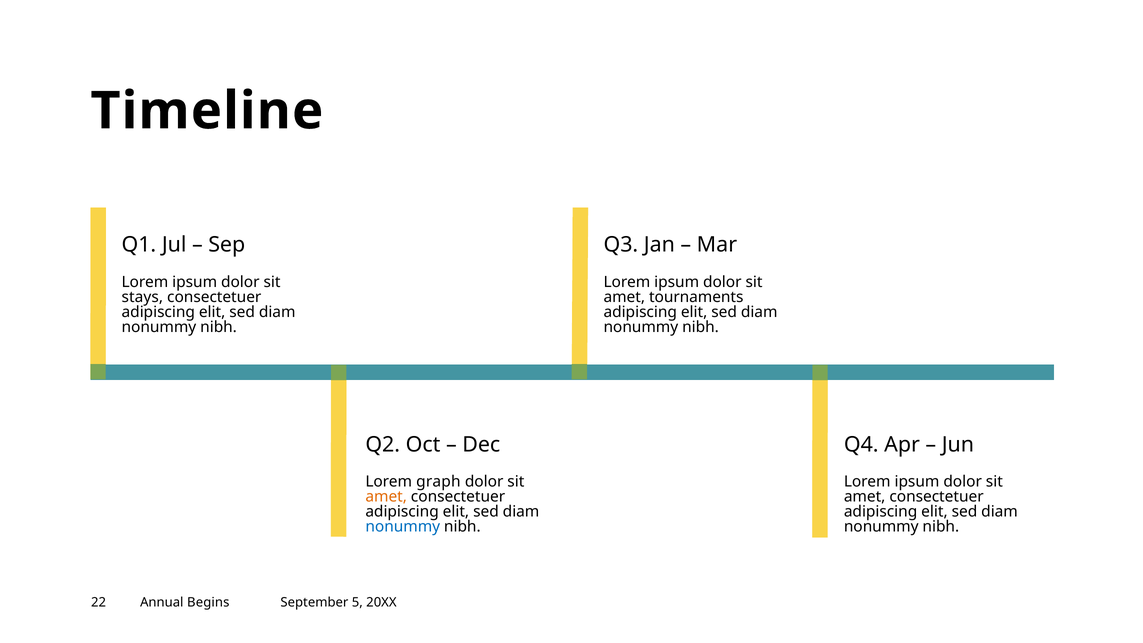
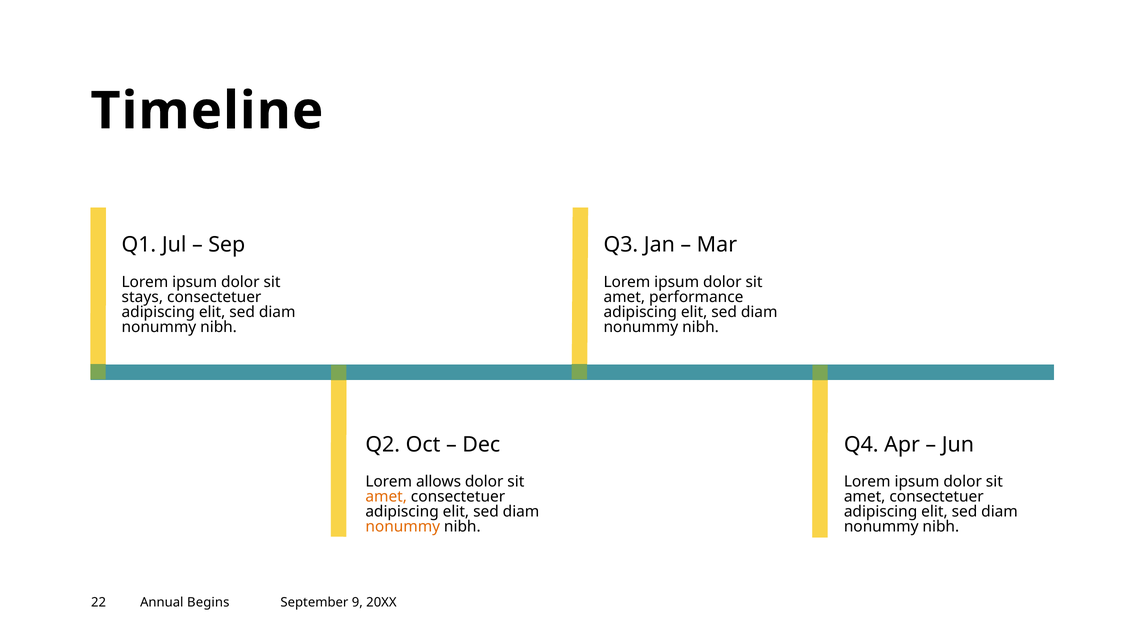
tournaments: tournaments -> performance (696, 297)
graph: graph -> allows (439, 481)
nonummy colour: blue -> orange (403, 527)
5: 5 -> 9 (357, 602)
